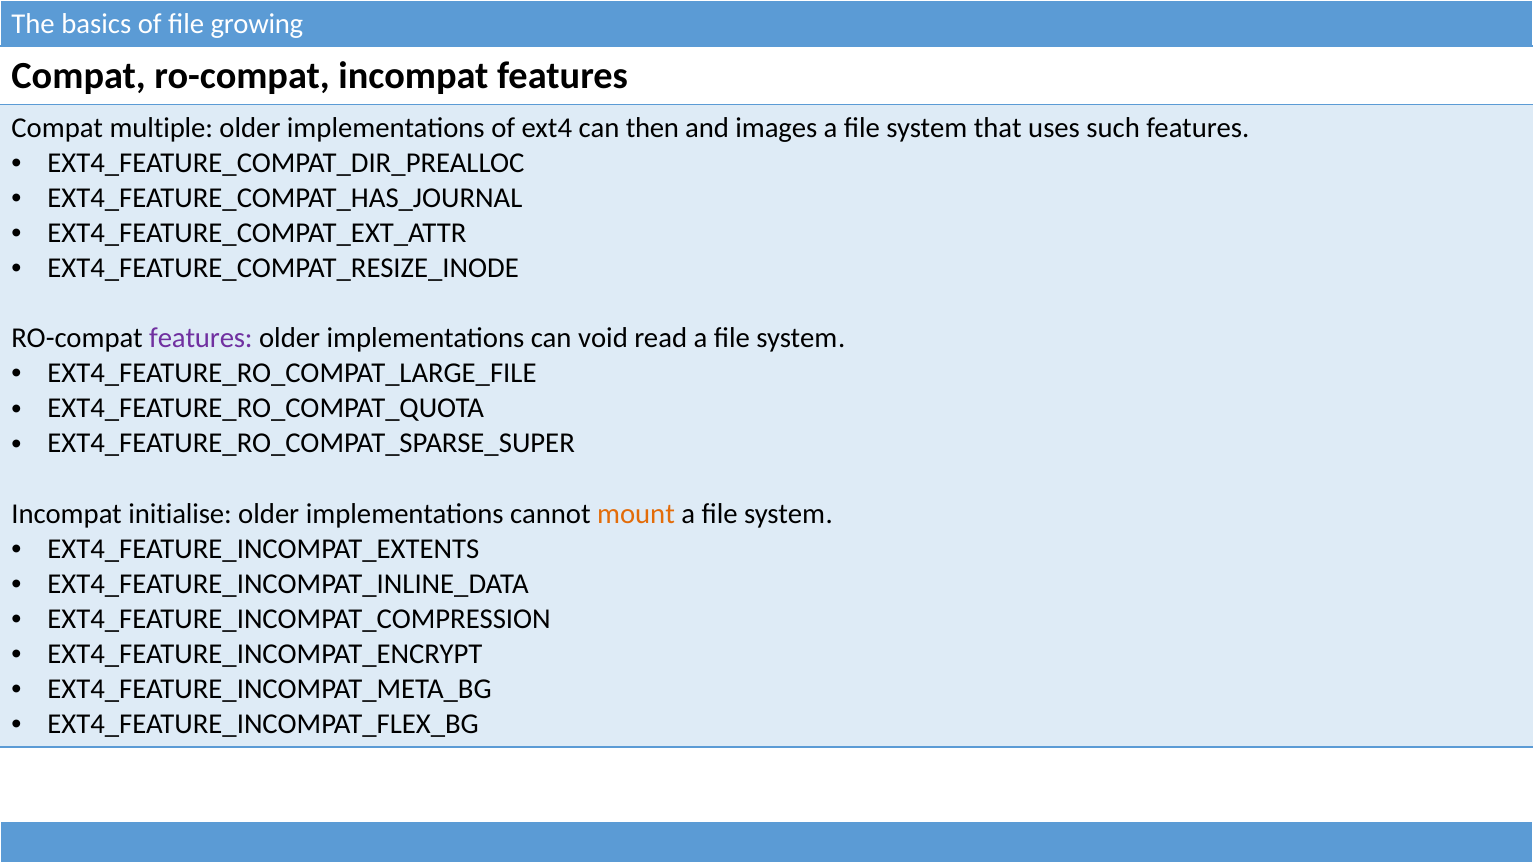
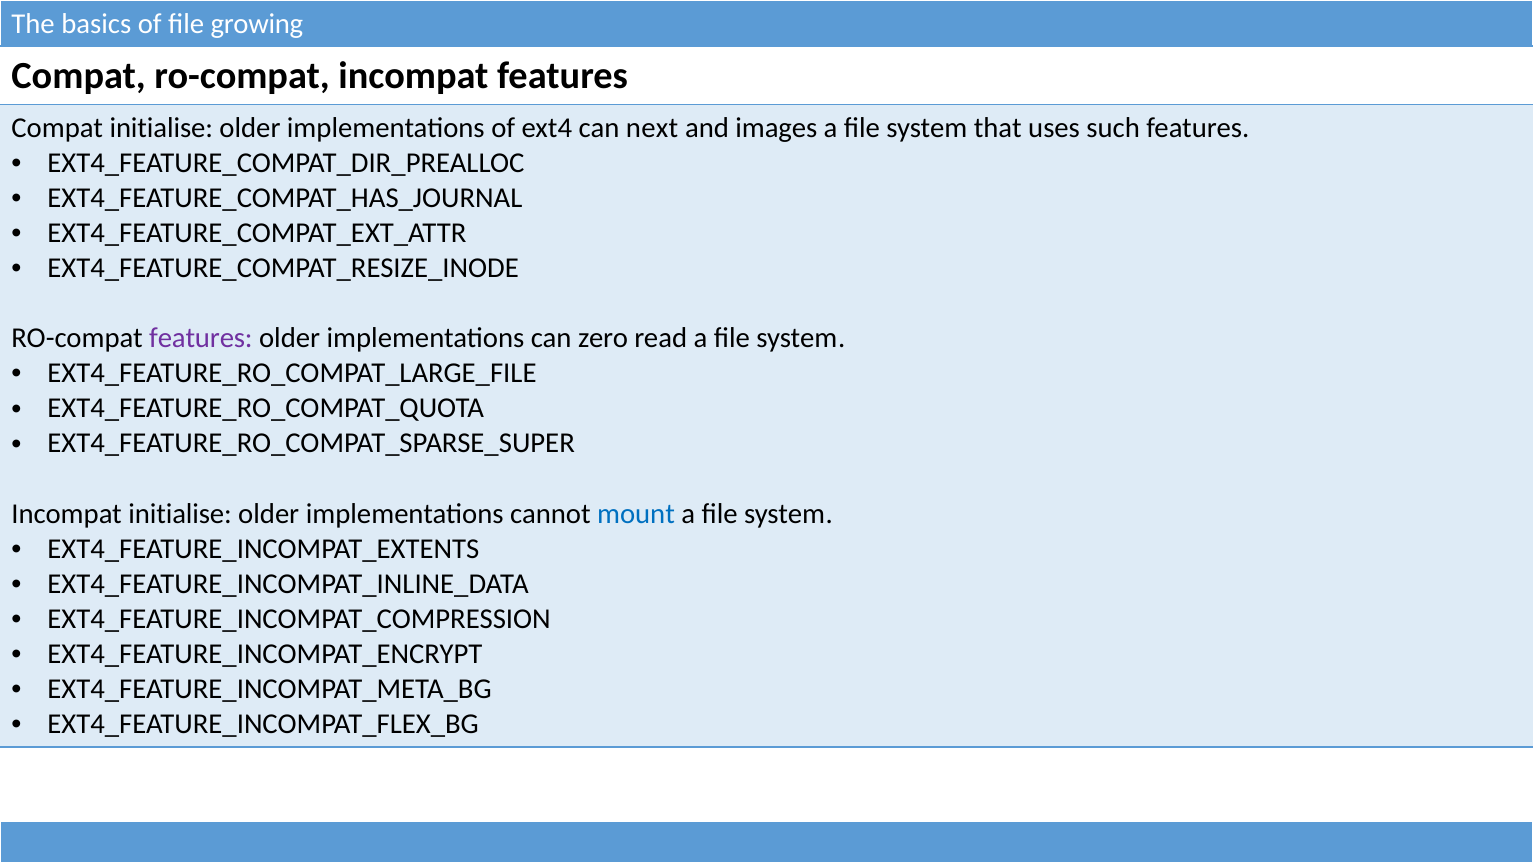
Compat multiple: multiple -> initialise (161, 128)
then: then -> next (652, 128)
void: void -> zero (603, 338)
mount colour: orange -> blue (636, 514)
